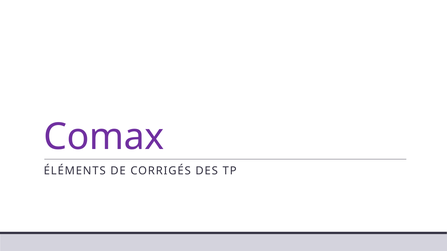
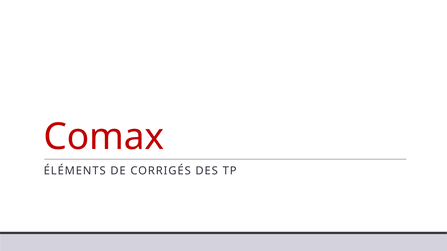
Comax colour: purple -> red (104, 137)
